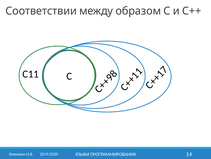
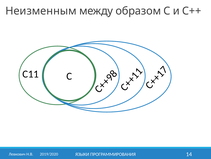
Соответствии: Соответствии -> Неизменным (41, 11)
